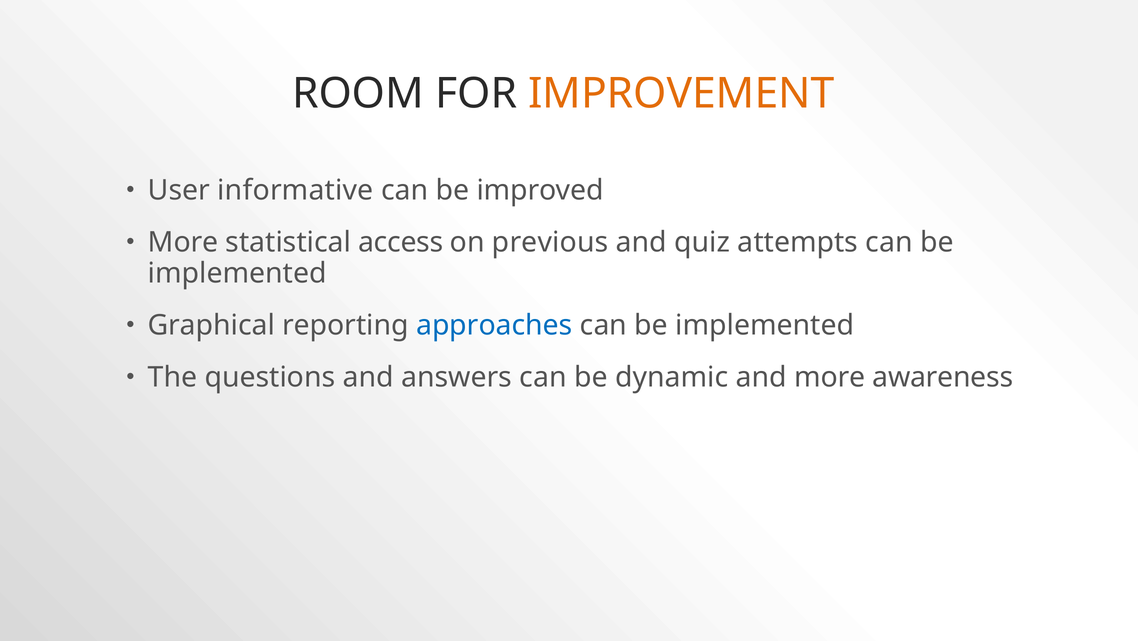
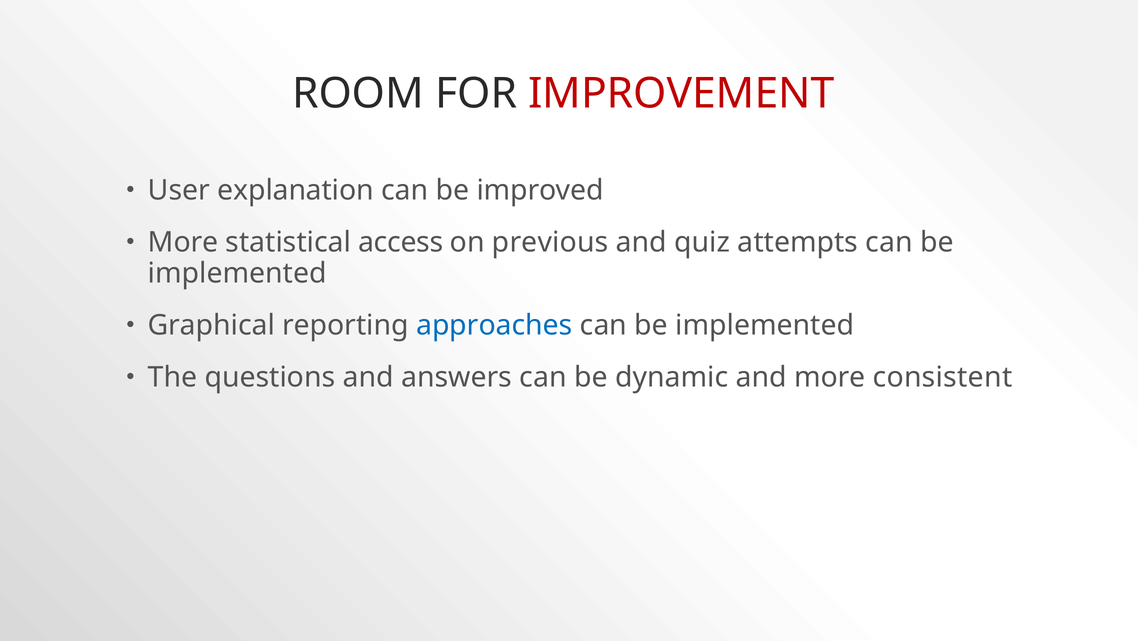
IMPROVEMENT colour: orange -> red (681, 93)
informative: informative -> explanation (296, 190)
awareness: awareness -> consistent (942, 377)
